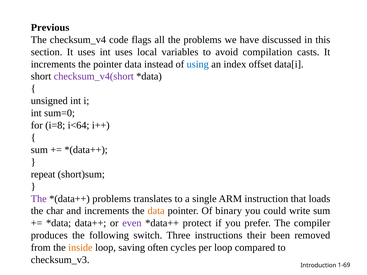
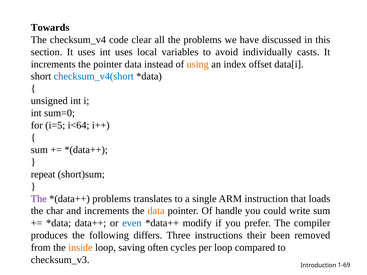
Previous: Previous -> Towards (50, 27)
flags: flags -> clear (141, 40)
compilation: compilation -> individually (268, 52)
using colour: blue -> orange (198, 64)
checksum_v4(short colour: purple -> blue (94, 76)
i=8: i=8 -> i=5 (55, 125)
binary: binary -> handle (229, 211)
even colour: purple -> blue (132, 223)
protect: protect -> modify (197, 223)
switch: switch -> differs (148, 236)
